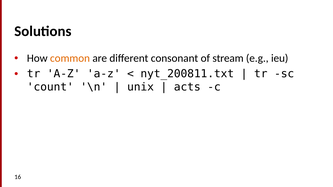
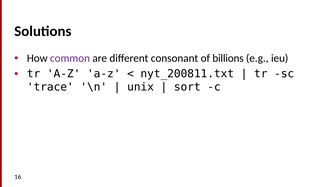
common colour: orange -> purple (70, 58)
stream: stream -> billions (228, 58)
count: count -> trace (50, 87)
acts: acts -> sort (187, 87)
